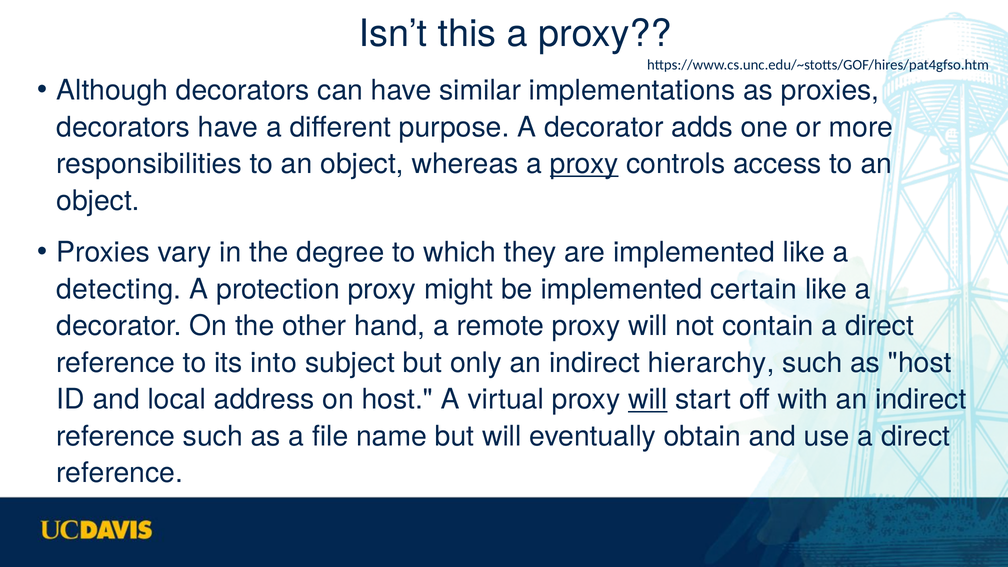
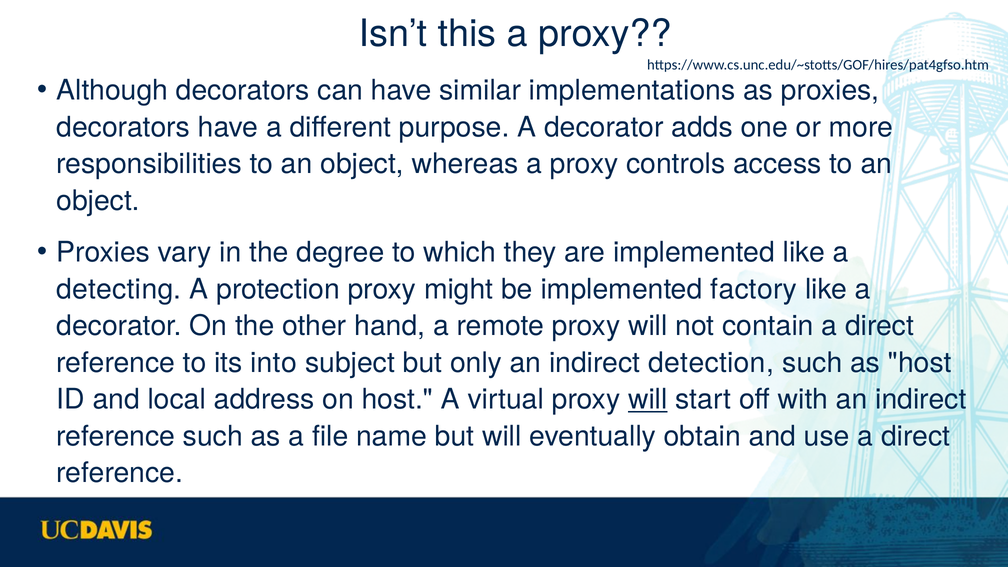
proxy underline: present -> none (584, 164)
certain: certain -> factory (754, 289)
hierarchy: hierarchy -> detection (711, 363)
